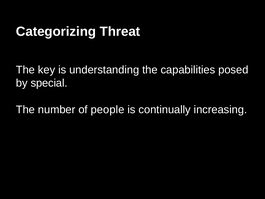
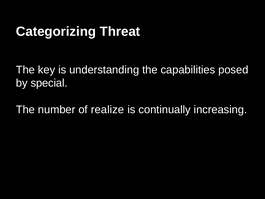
people: people -> realize (108, 109)
